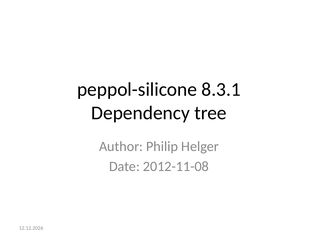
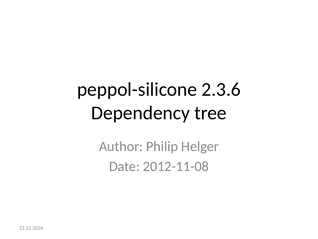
8.3.1: 8.3.1 -> 2.3.6 (221, 89)
